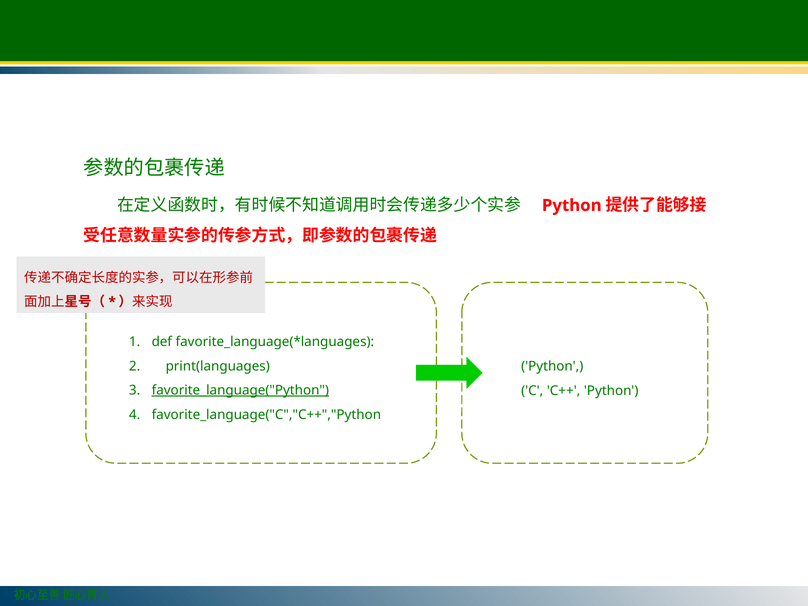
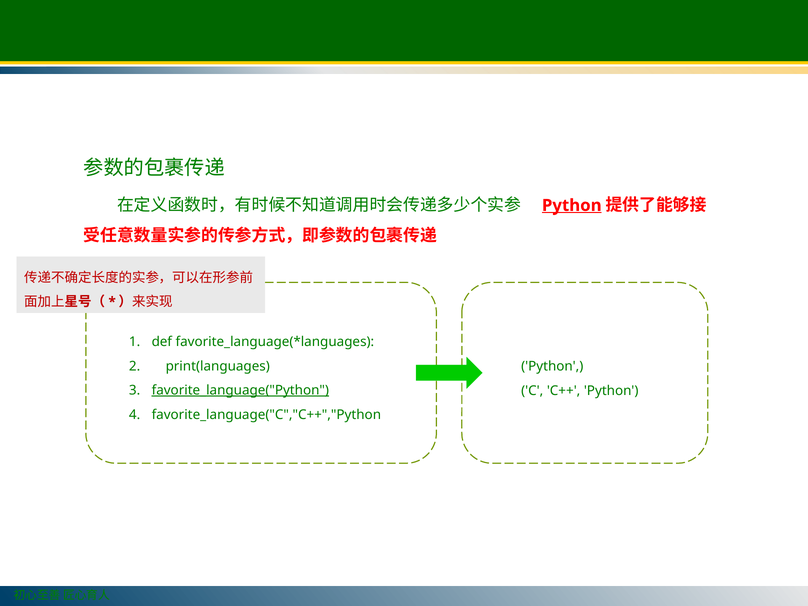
Python underline: none -> present (572, 205)
